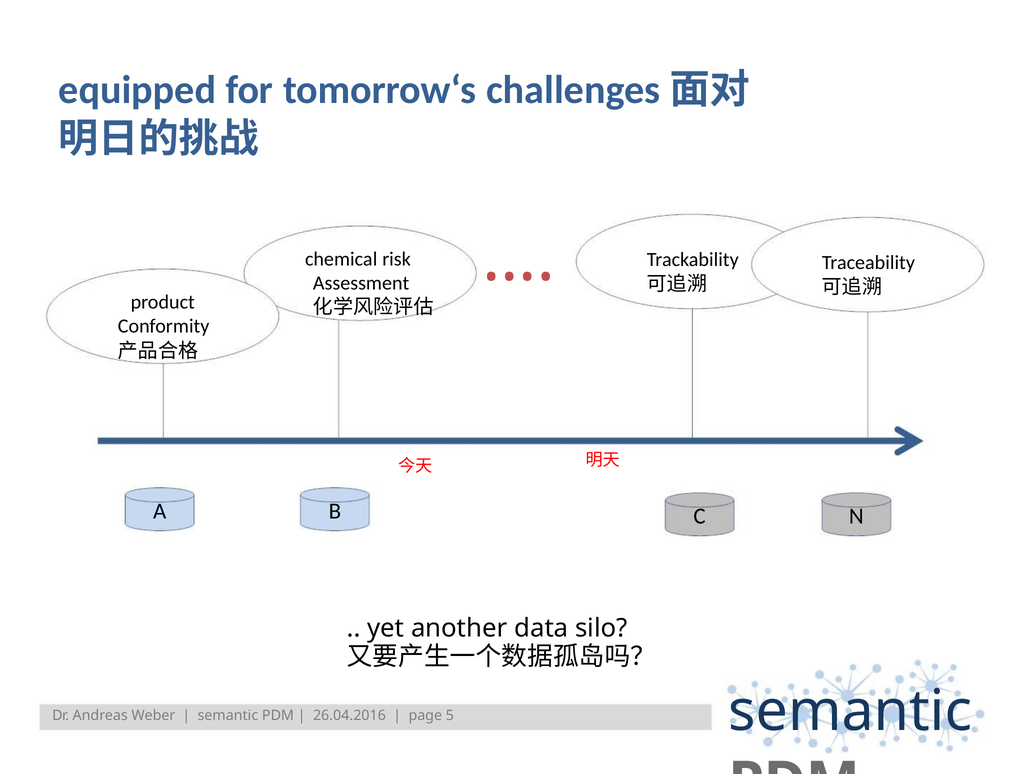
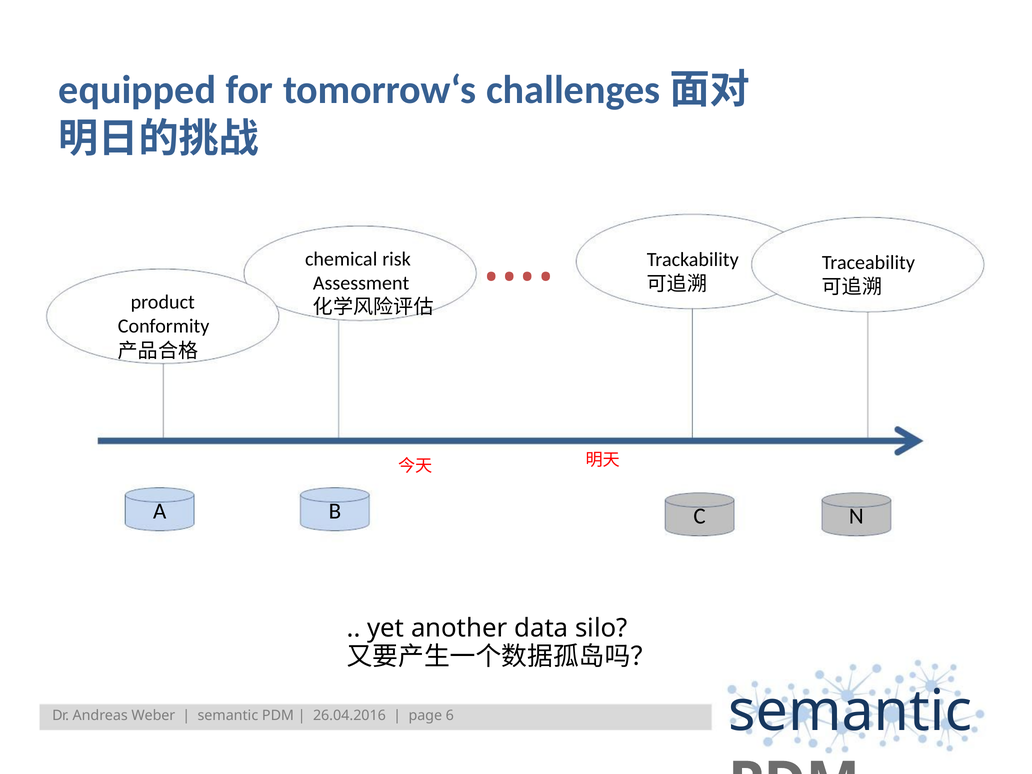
5: 5 -> 6 (450, 716)
